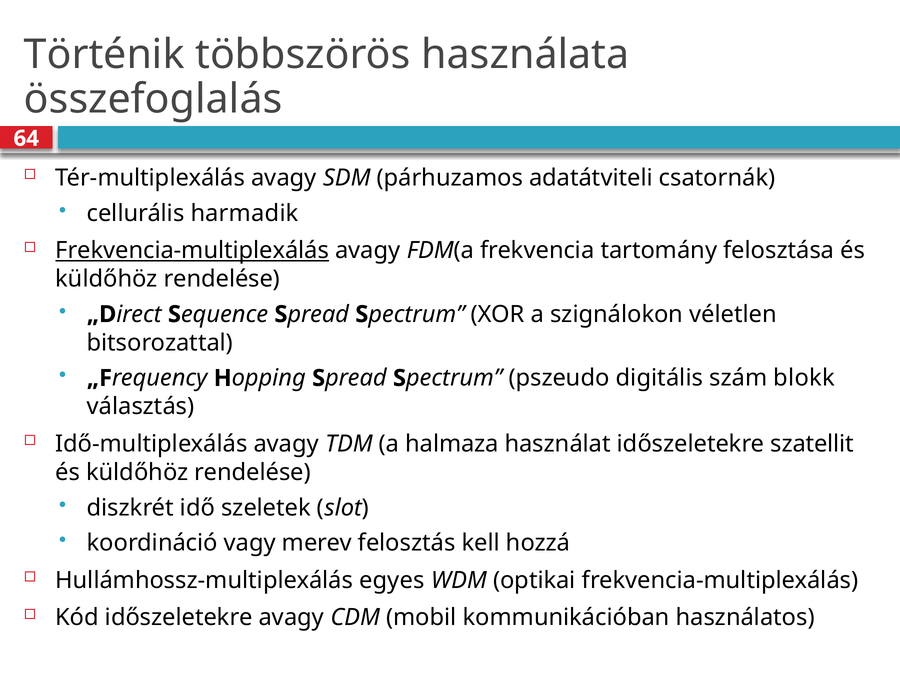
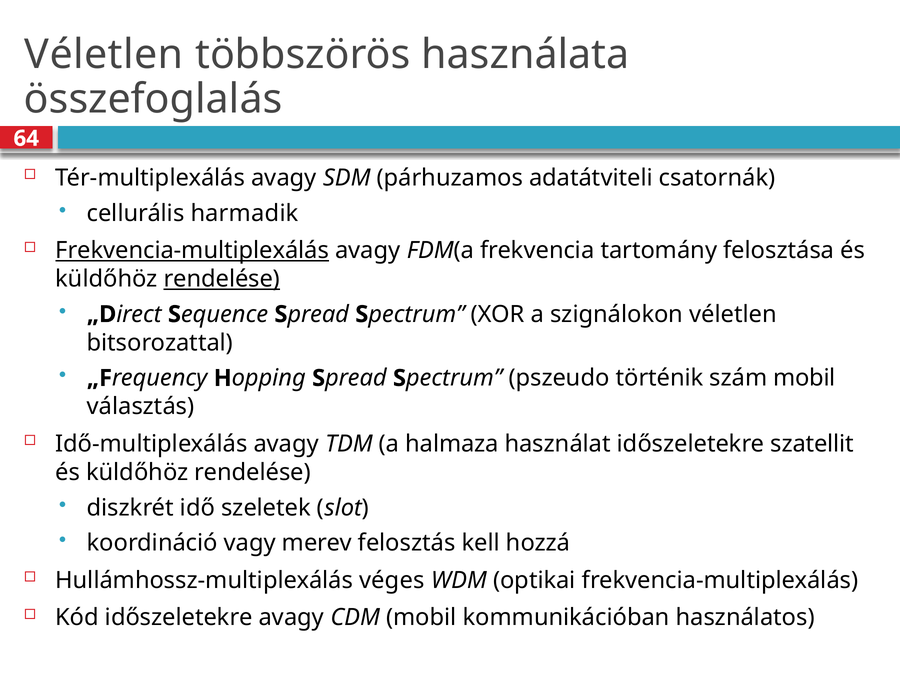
Történik: Történik -> Véletlen (104, 55)
rendelése underline: none -> present (222, 279)
digitális: digitális -> történik (660, 378)
szám blokk: blokk -> mobil (804, 378)
egyes: egyes -> véges (392, 580)
